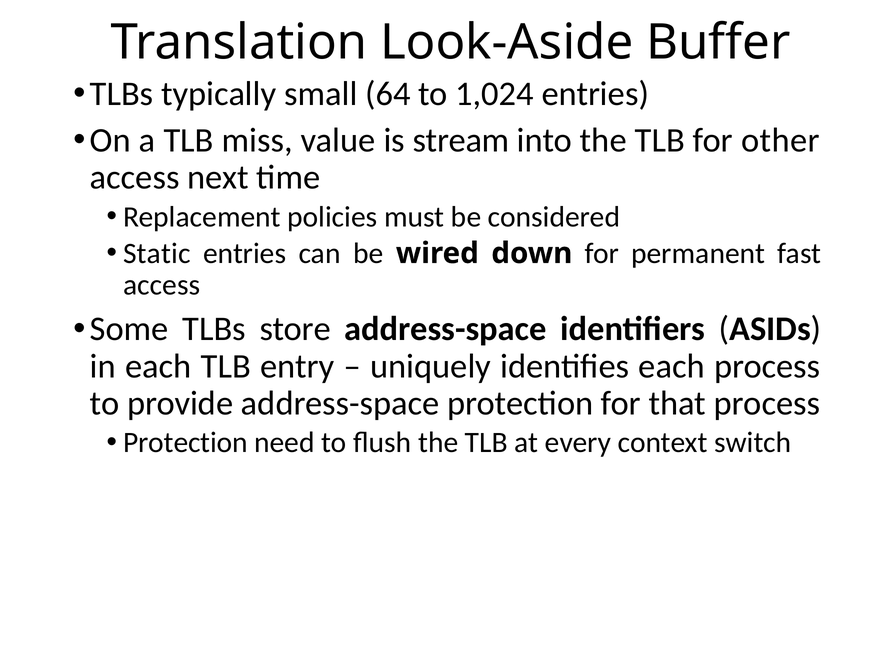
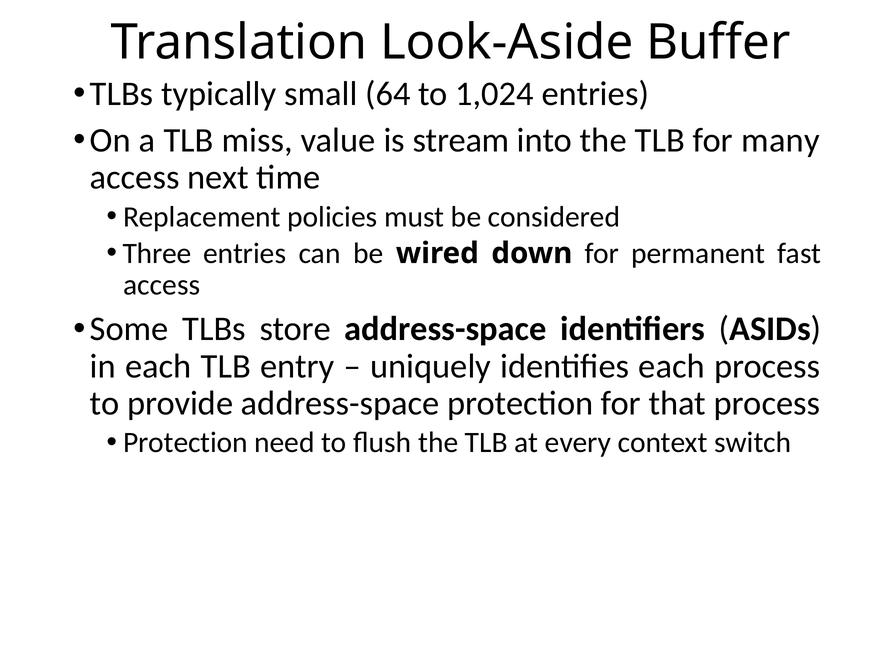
other: other -> many (781, 140)
Static: Static -> Three (157, 253)
